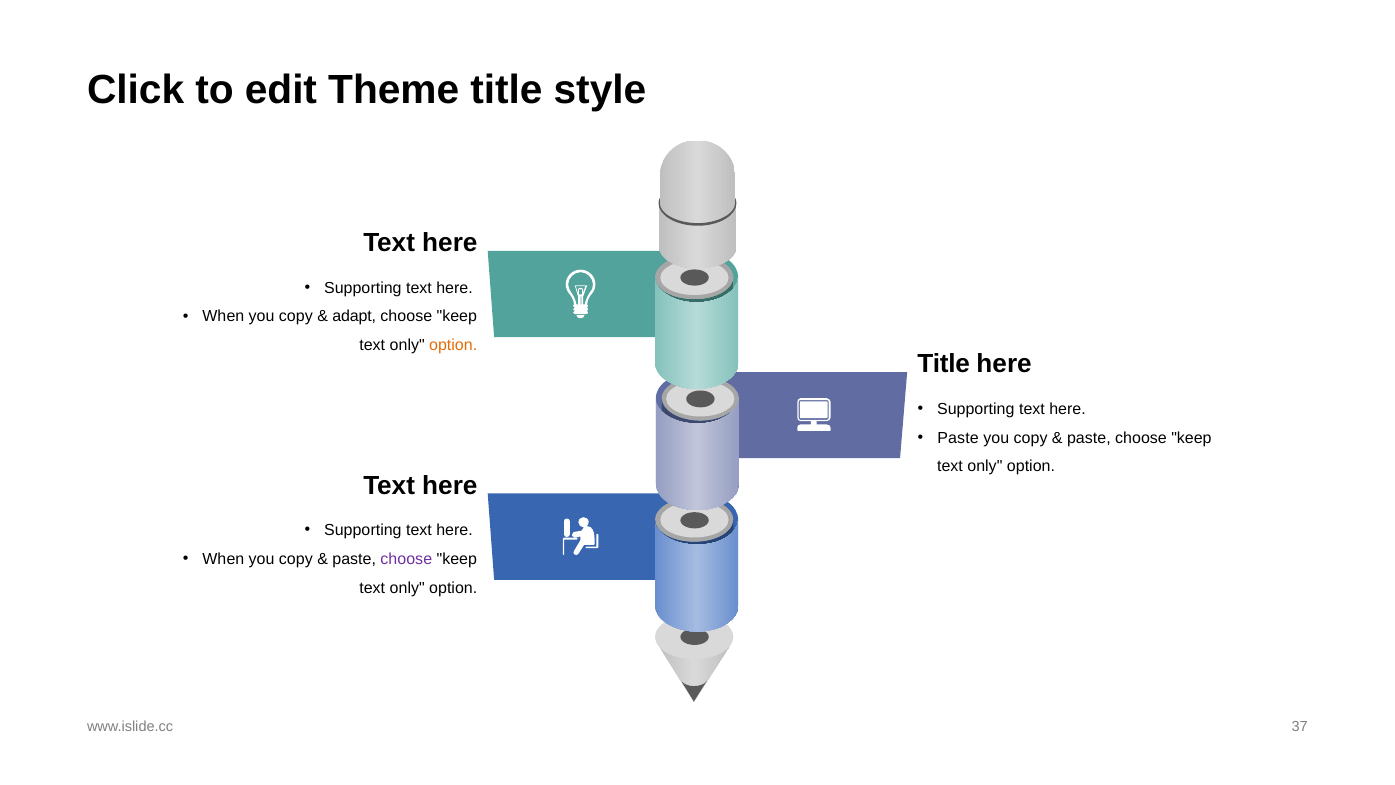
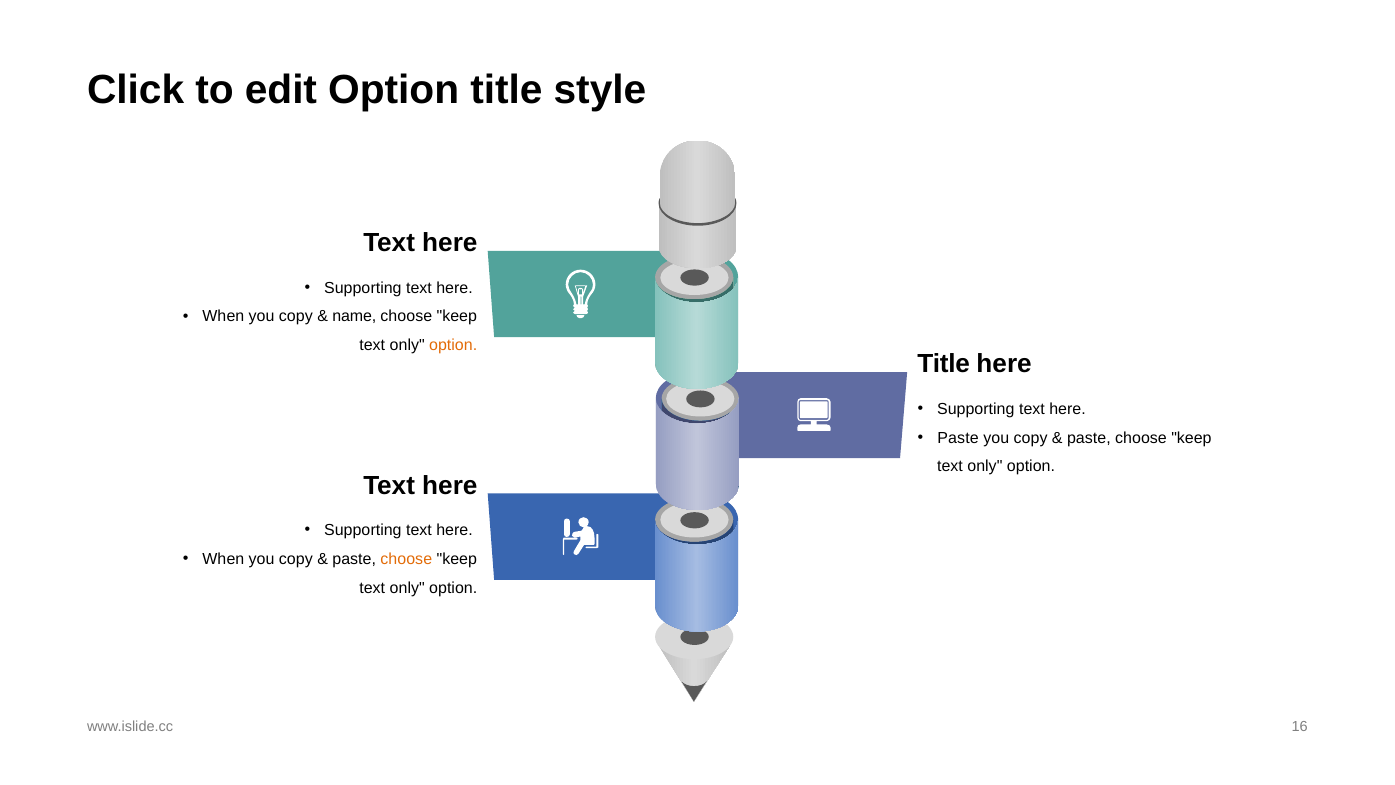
edit Theme: Theme -> Option (394, 90)
adapt: adapt -> name (354, 317)
choose colour: purple -> orange (406, 559)
37: 37 -> 16 (1300, 726)
